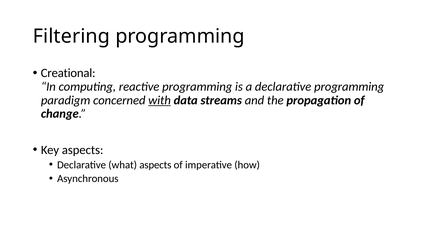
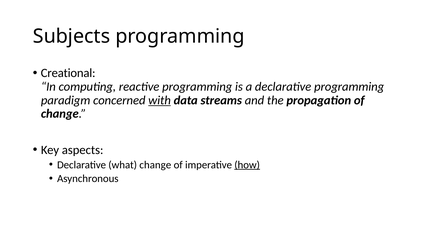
Filtering: Filtering -> Subjects (72, 36)
what aspects: aspects -> change (155, 164)
how underline: none -> present (247, 164)
